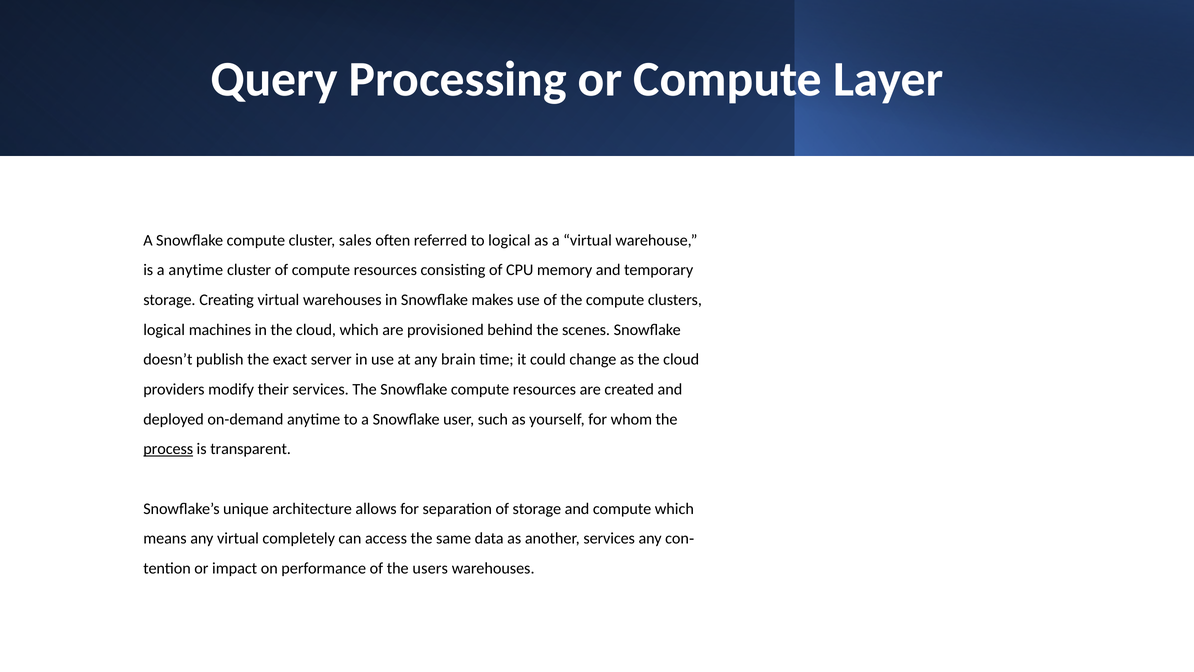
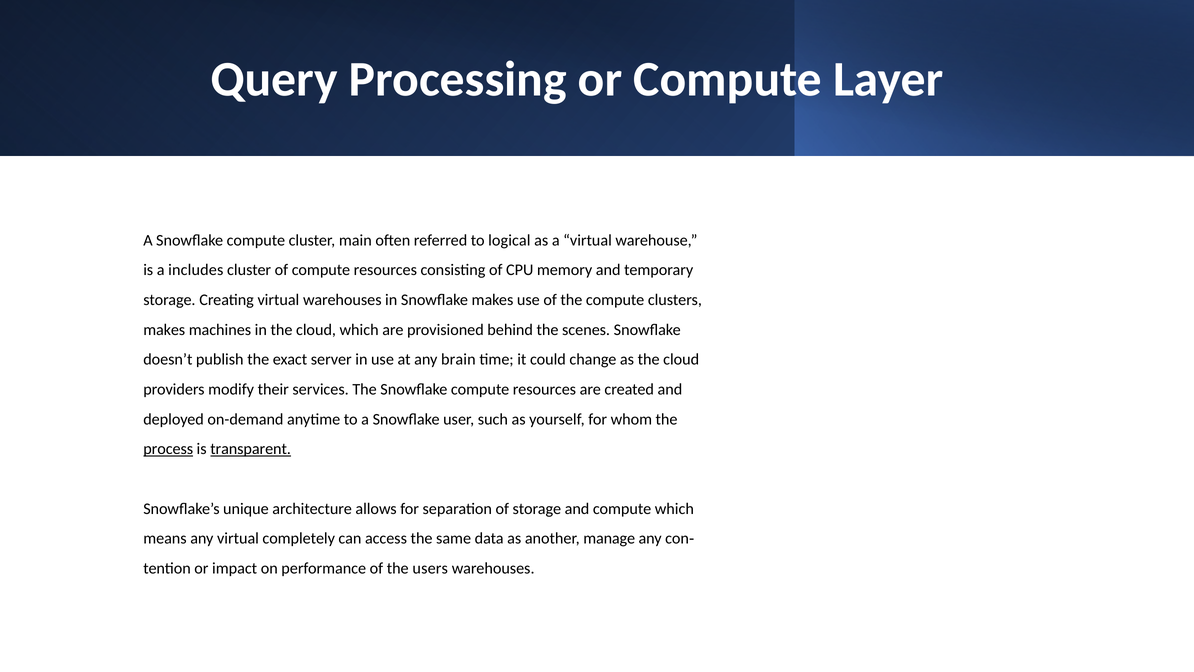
sales: sales -> main (355, 240)
a anytime: anytime -> includes (196, 270)
logical: logical -> makes (164, 330)
transparent underline: none -> present (251, 449)
another services: services -> manage (609, 538)
